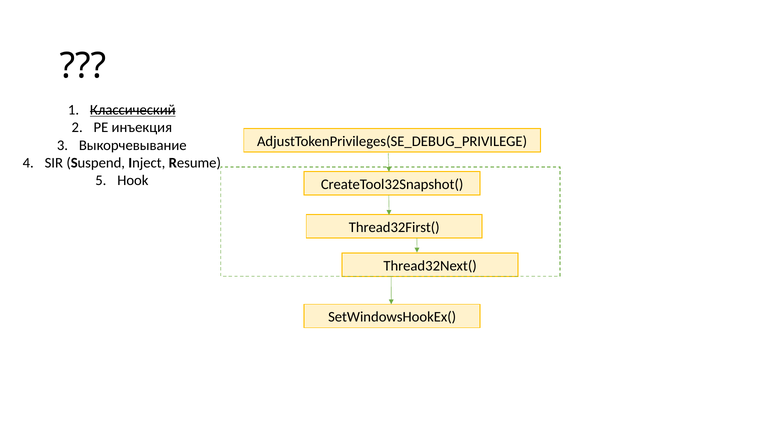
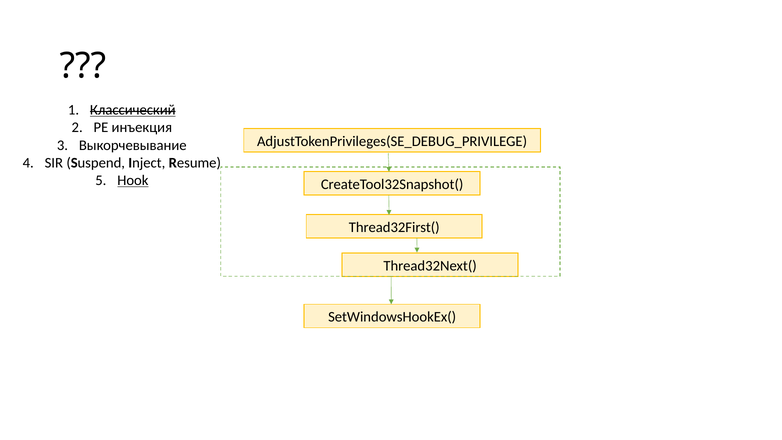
Hook underline: none -> present (133, 180)
